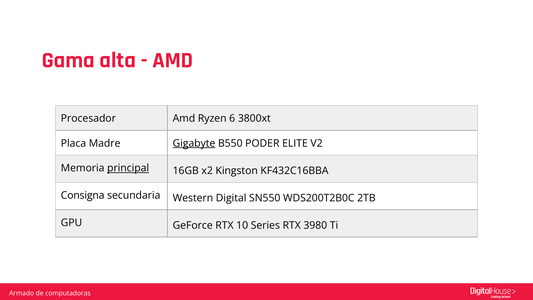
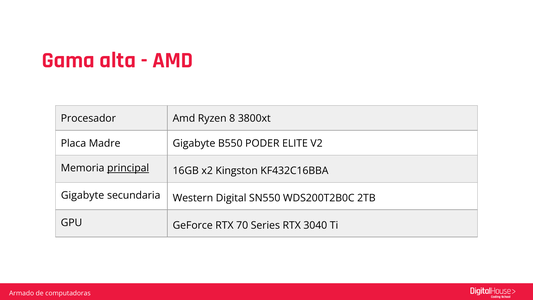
6: 6 -> 8 (232, 118)
Gigabyte underline: present -> none (194, 143)
Consigna: Consigna -> Gigabyte (83, 195)
10: 10 -> 70 (242, 225)
3980: 3980 -> 3040 (315, 225)
